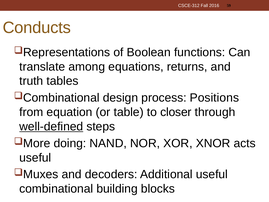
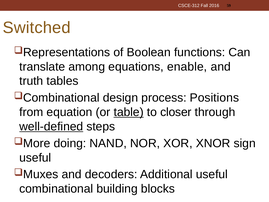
Conducts: Conducts -> Switched (37, 28)
returns: returns -> enable (187, 67)
table underline: none -> present (129, 112)
acts: acts -> sign (245, 143)
